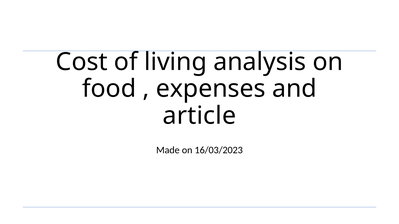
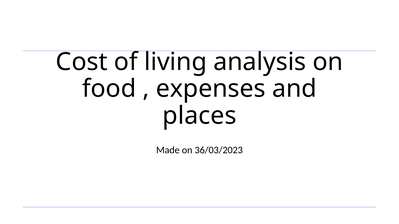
article: article -> places (199, 116)
16/03/2023: 16/03/2023 -> 36/03/2023 (219, 150)
